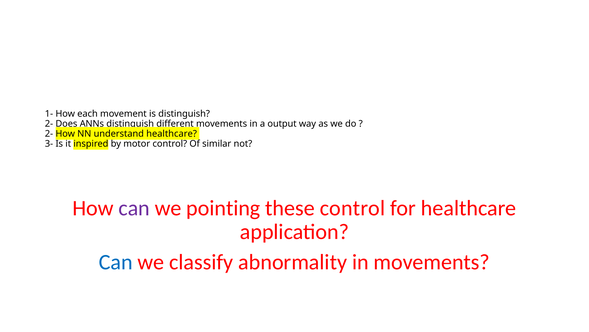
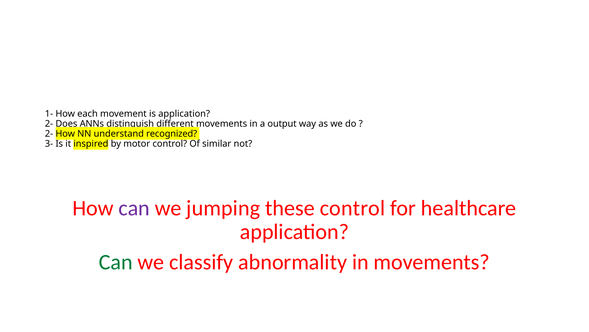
is distinguish: distinguish -> application (184, 114)
healthcare: healthcare -> recognized (172, 134)
pointing: pointing -> jumping (223, 208)
Can colour: blue -> green (116, 262)
